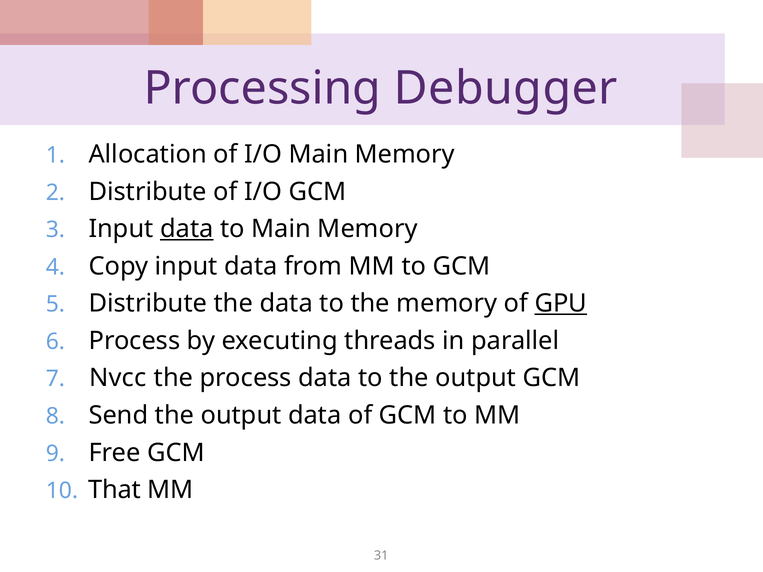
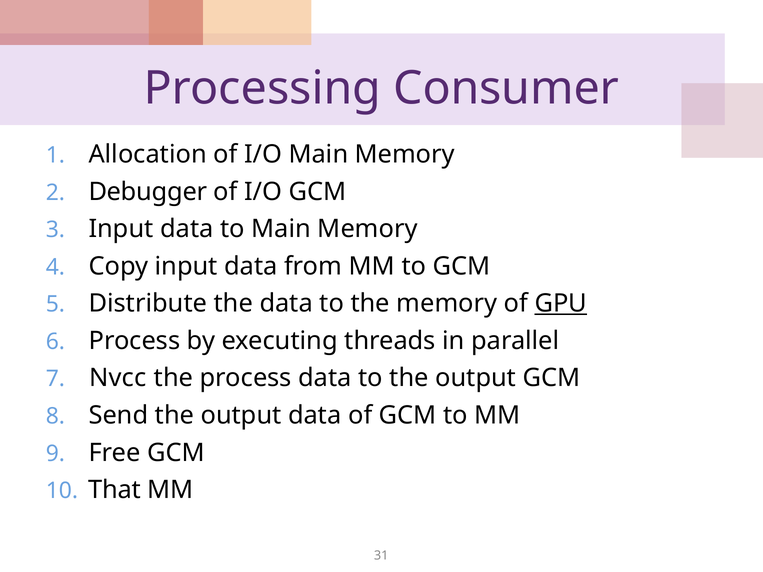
Debugger: Debugger -> Consumer (506, 88)
Distribute: Distribute -> Debugger (148, 192)
data underline: present -> none (187, 229)
